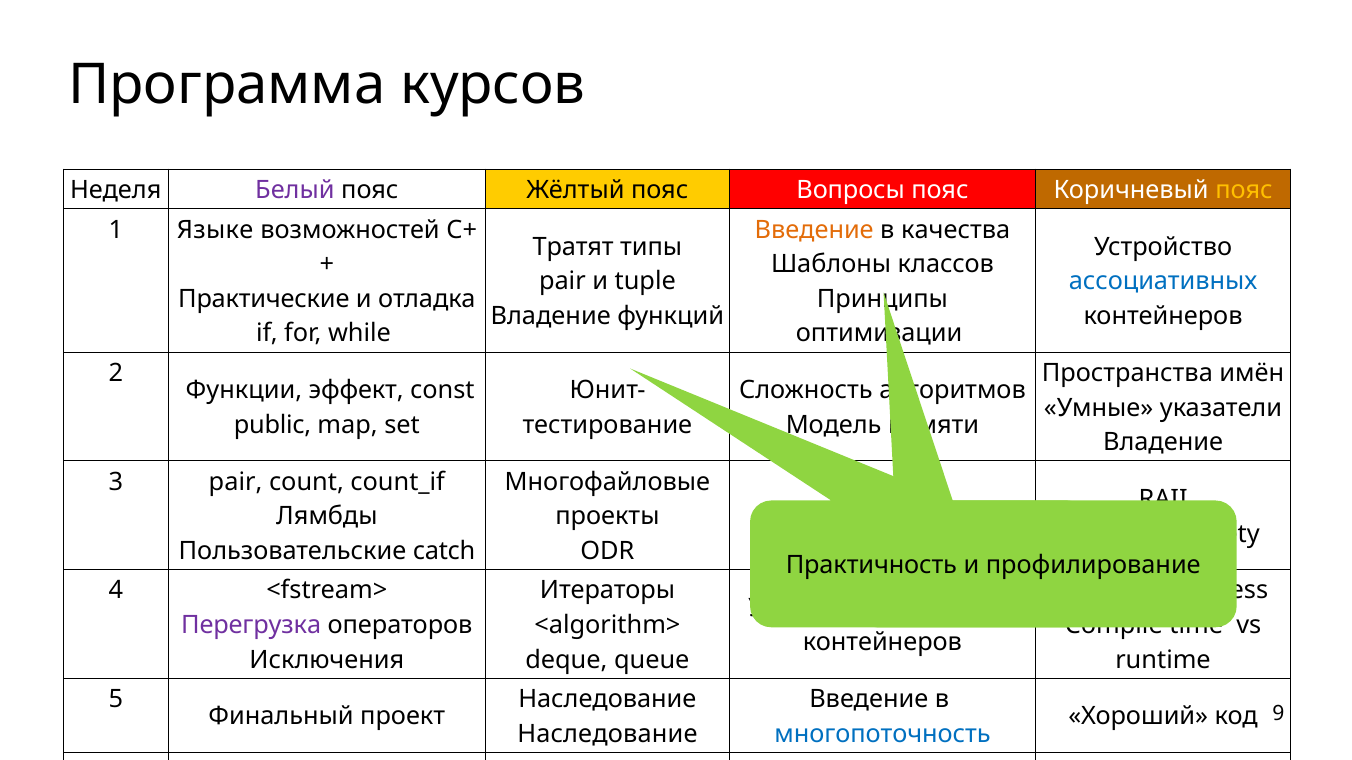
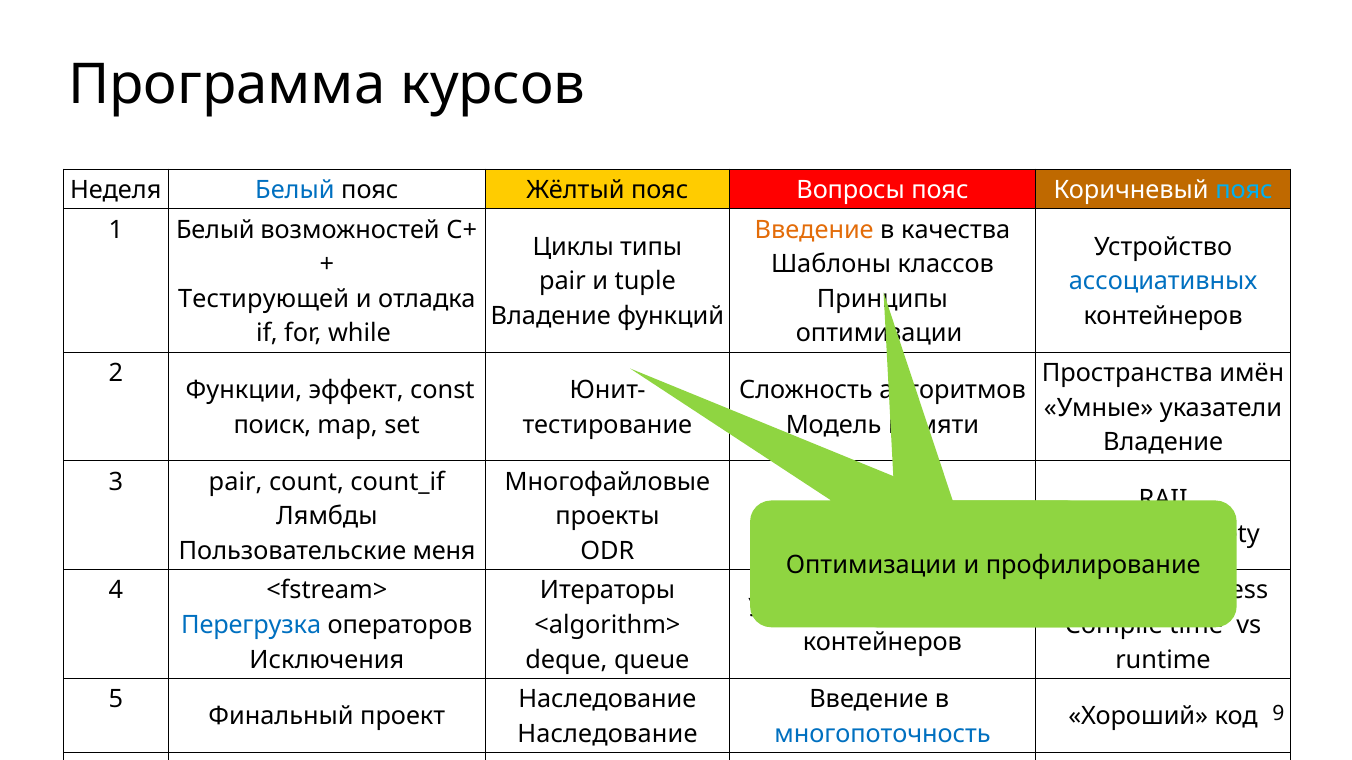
Белый colour: purple -> blue (295, 190)
пояс colour: yellow -> light blue (1244, 190)
1 Языке: Языке -> Белый (215, 230)
Тратят: Тратят -> Циклы (573, 247)
Практические: Практические -> Тестирующей (264, 299)
public: public -> поиск (272, 425)
catch: catch -> меня (444, 551)
Практичность: Практичность -> Оптимизации (871, 566)
Перегрузка colour: purple -> blue (251, 626)
